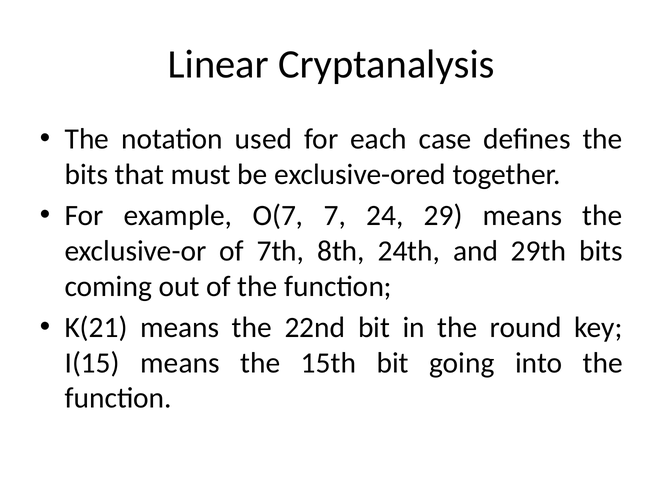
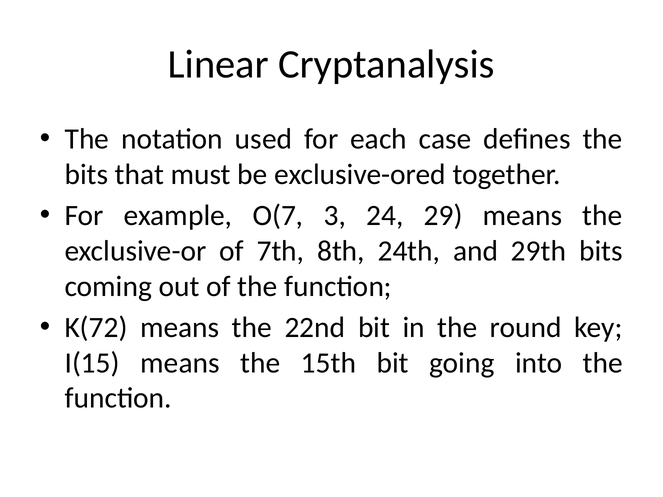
7: 7 -> 3 (335, 216)
K(21: K(21 -> K(72 (96, 328)
